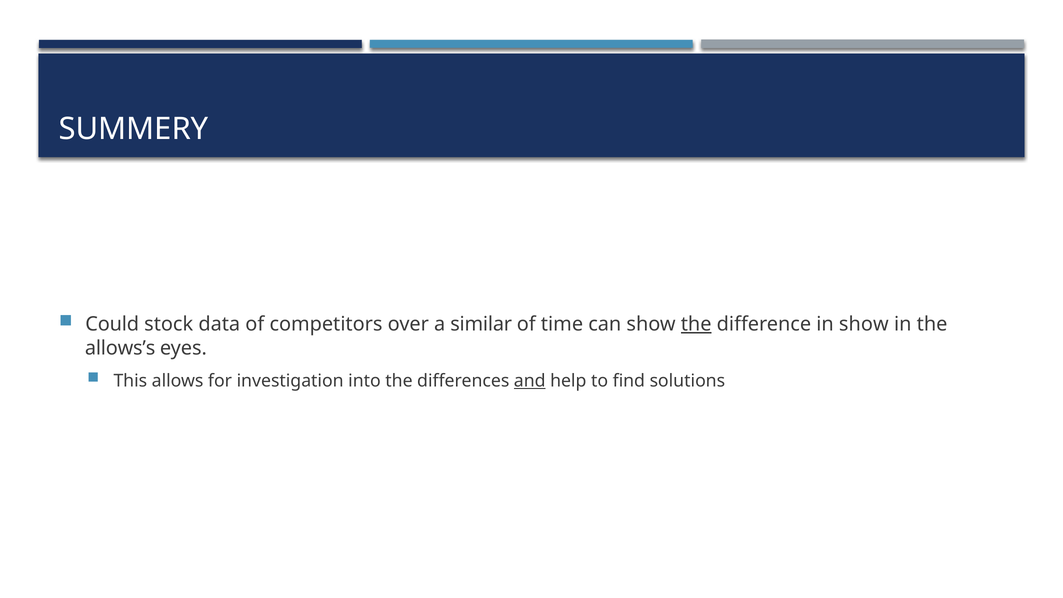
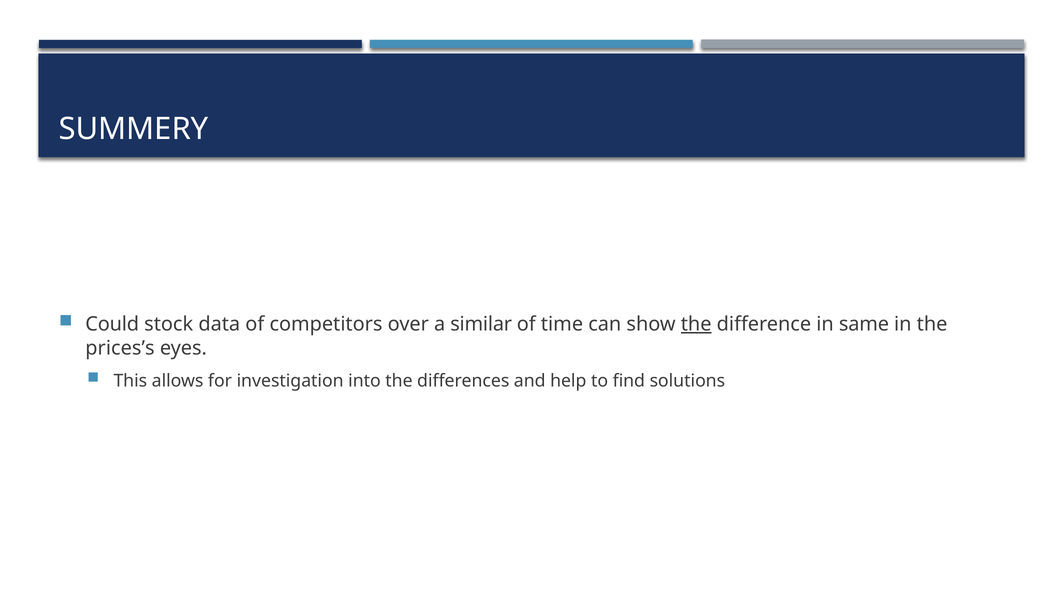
in show: show -> same (864, 324)
allows’s: allows’s -> prices’s (120, 348)
and underline: present -> none (530, 381)
